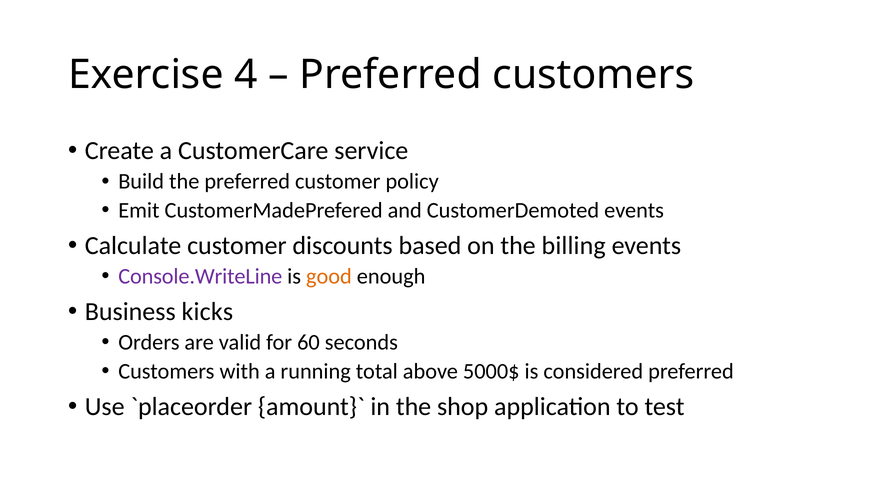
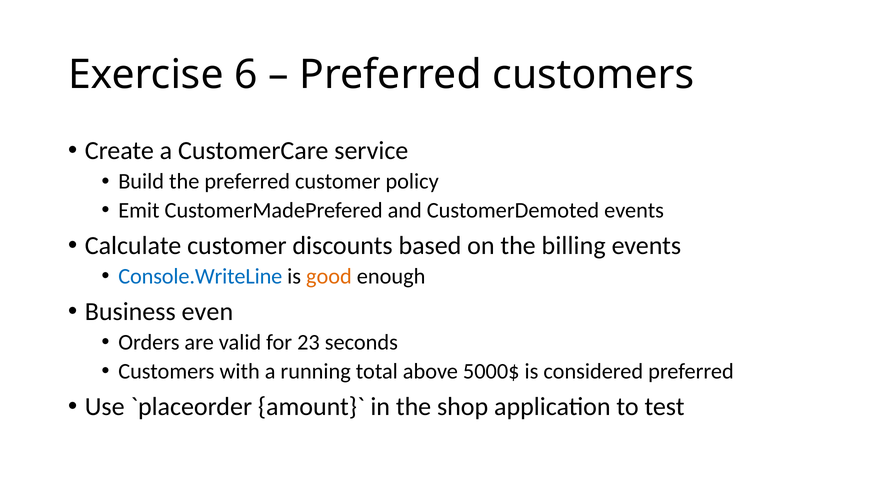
4: 4 -> 6 (246, 75)
Console.WriteLine colour: purple -> blue (200, 277)
kicks: kicks -> even (207, 312)
60: 60 -> 23 (308, 343)
